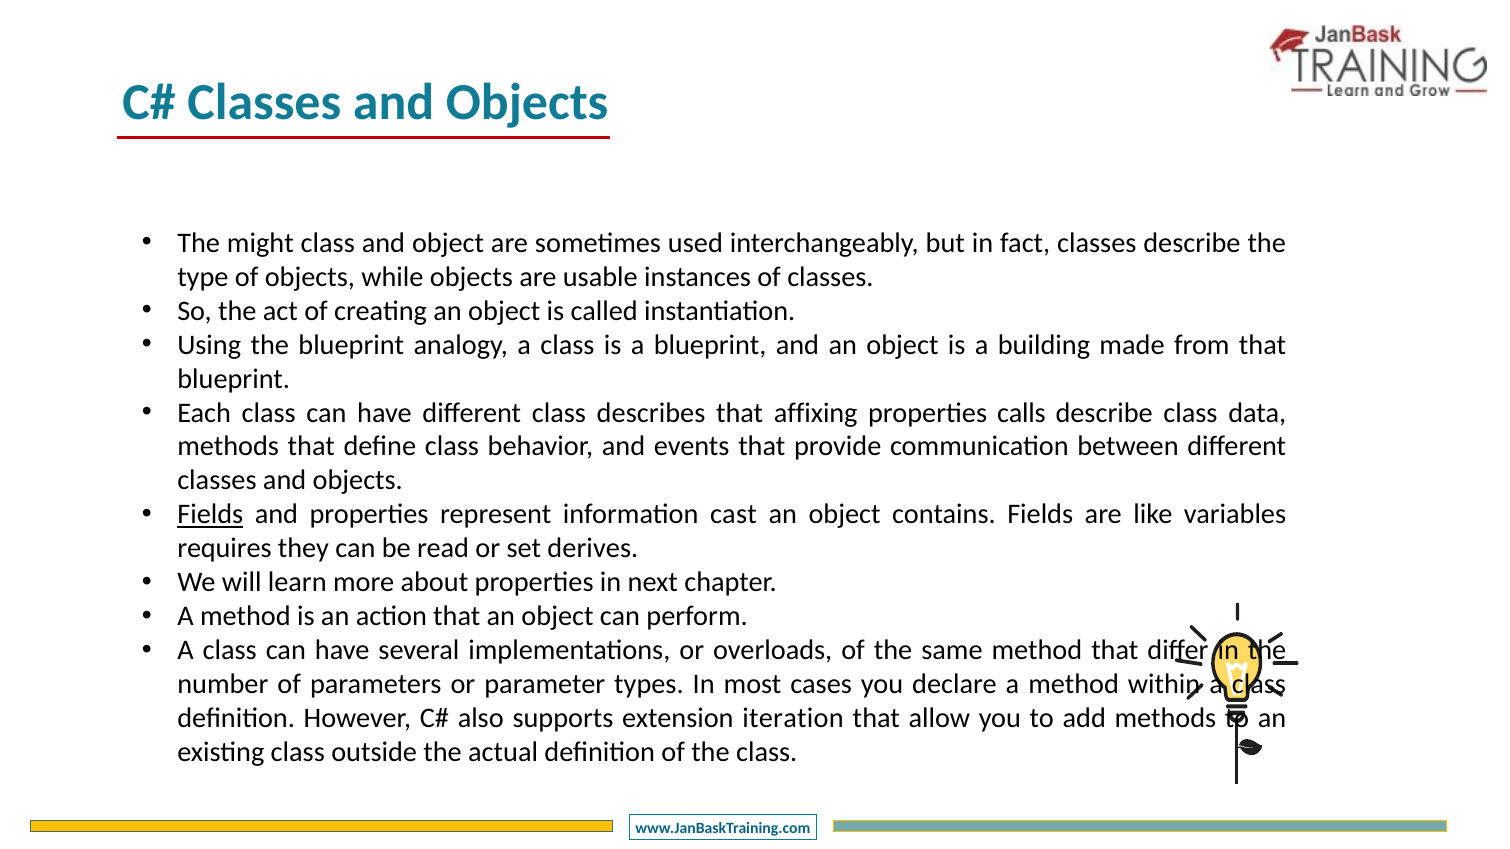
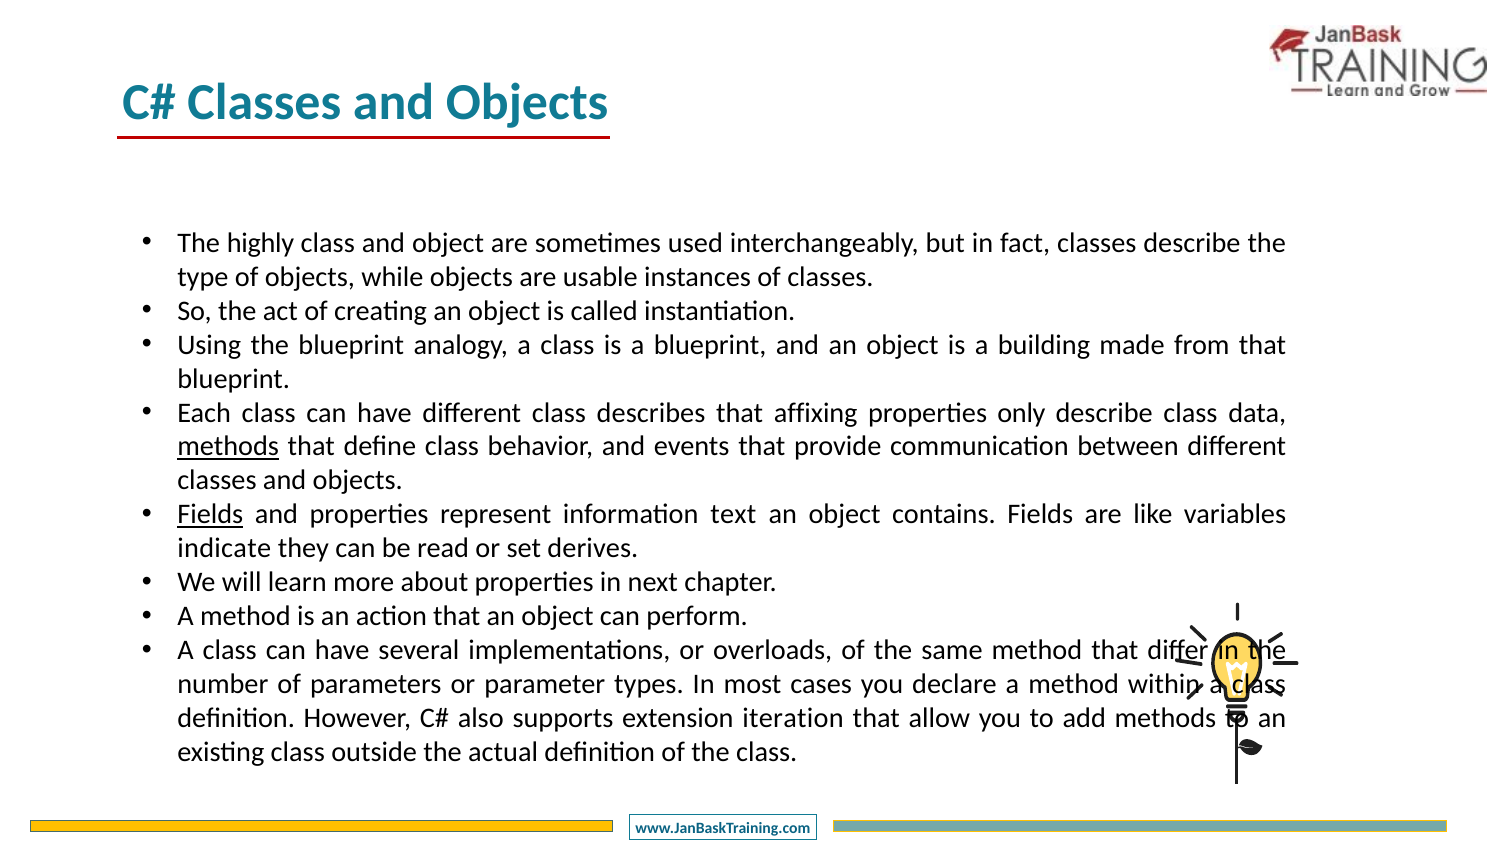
might: might -> highly (260, 243)
calls: calls -> only (1021, 413)
methods underline: none -> present (228, 447)
cast: cast -> text (733, 515)
requires: requires -> indicate (224, 549)
